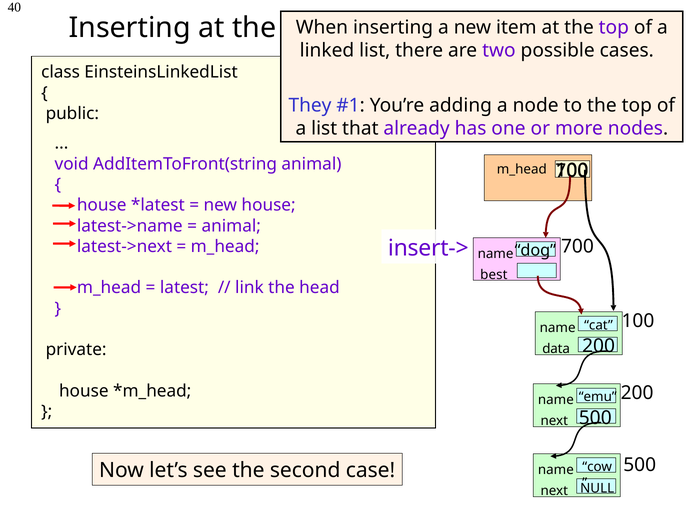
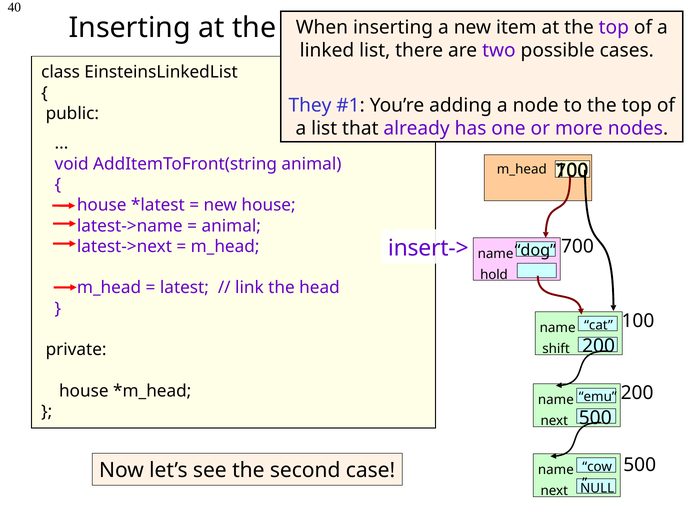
best: best -> hold (494, 275)
data: data -> shift (556, 349)
